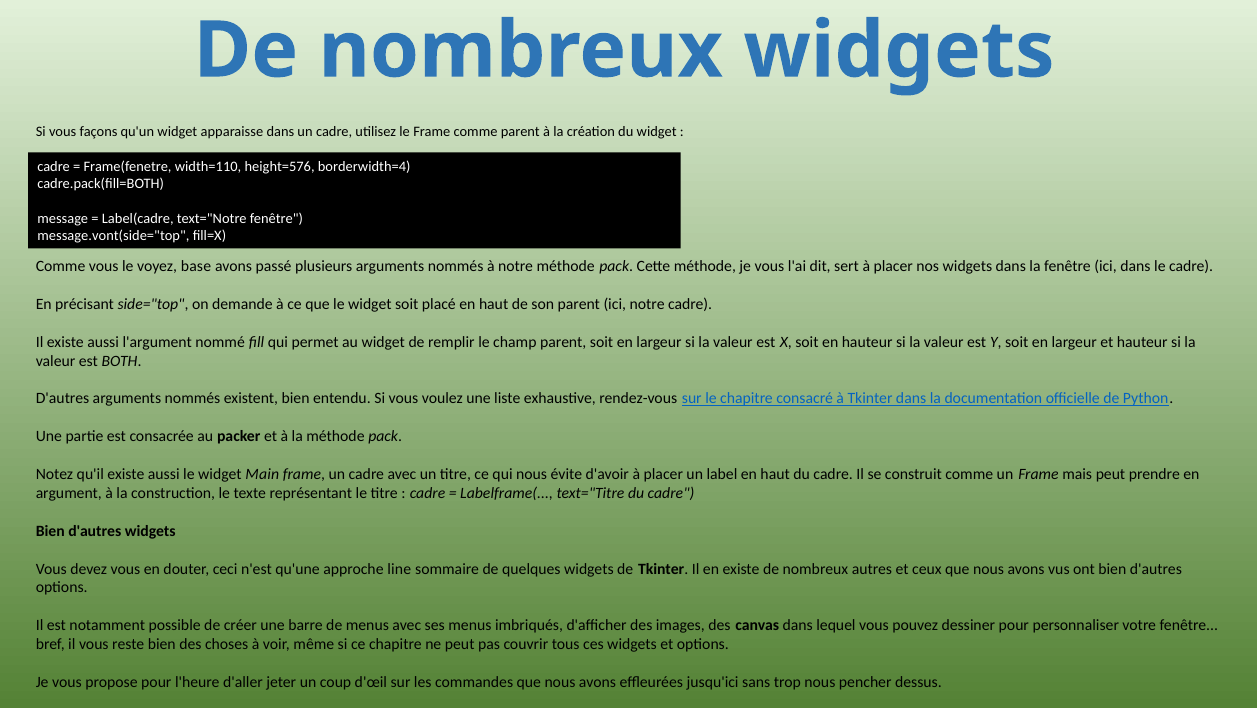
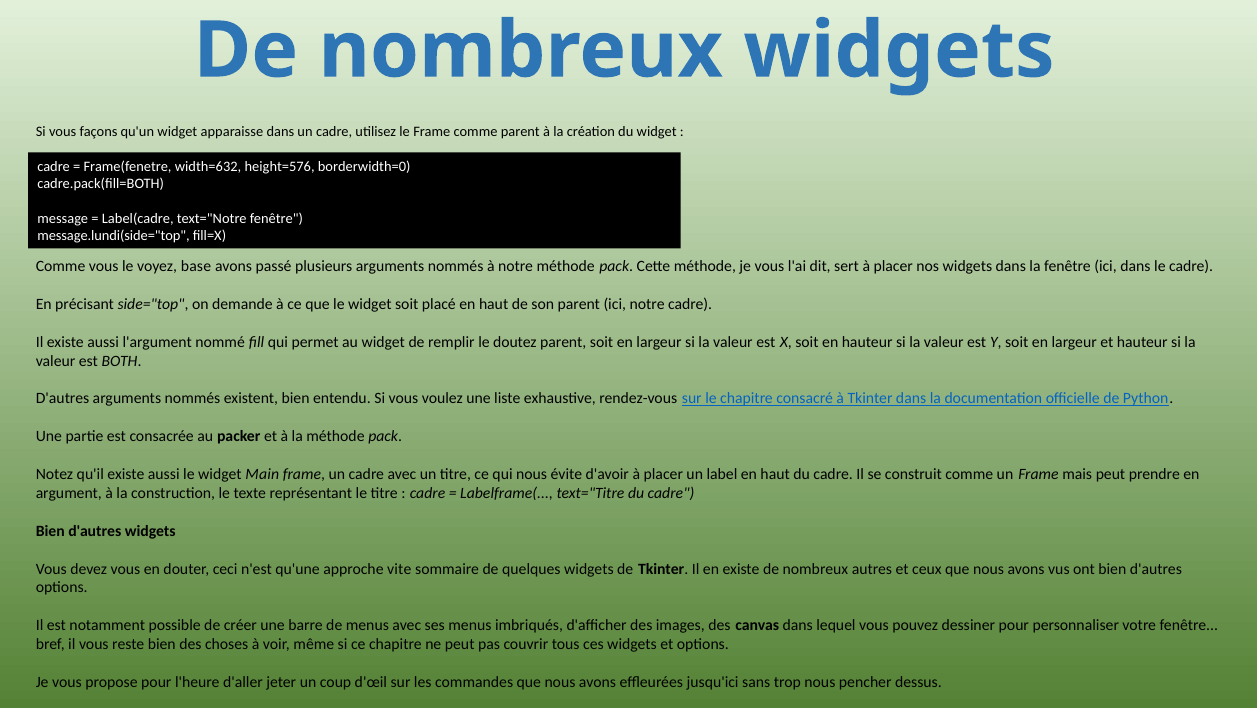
width=110: width=110 -> width=632 (208, 167)
borderwidth=4: borderwidth=4 -> borderwidth=0 (364, 167)
message.vont(side="top: message.vont(side="top -> message.lundi(side="top (113, 236)
champ: champ -> doutez (515, 342)
line: line -> vite (399, 569)
